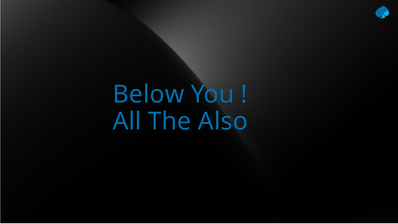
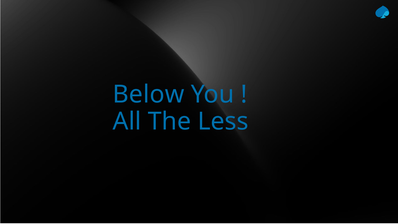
Also: Also -> Less (223, 121)
